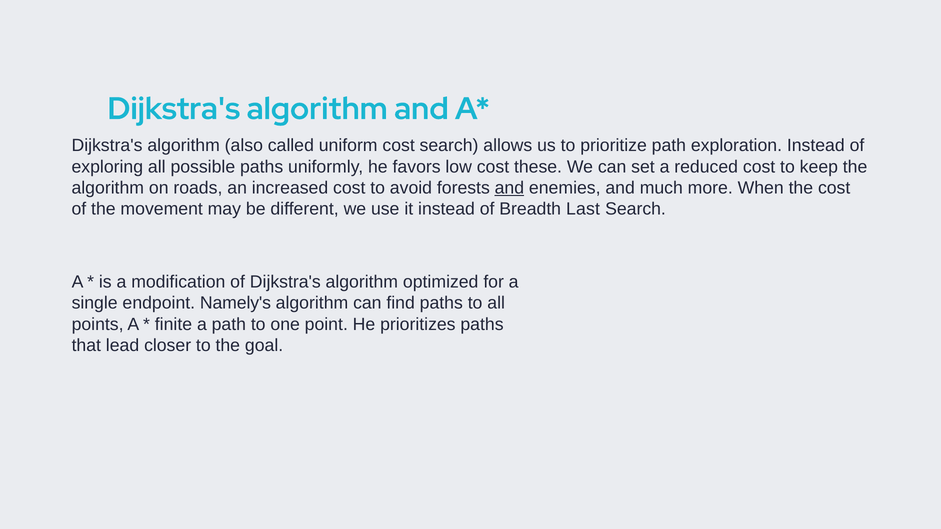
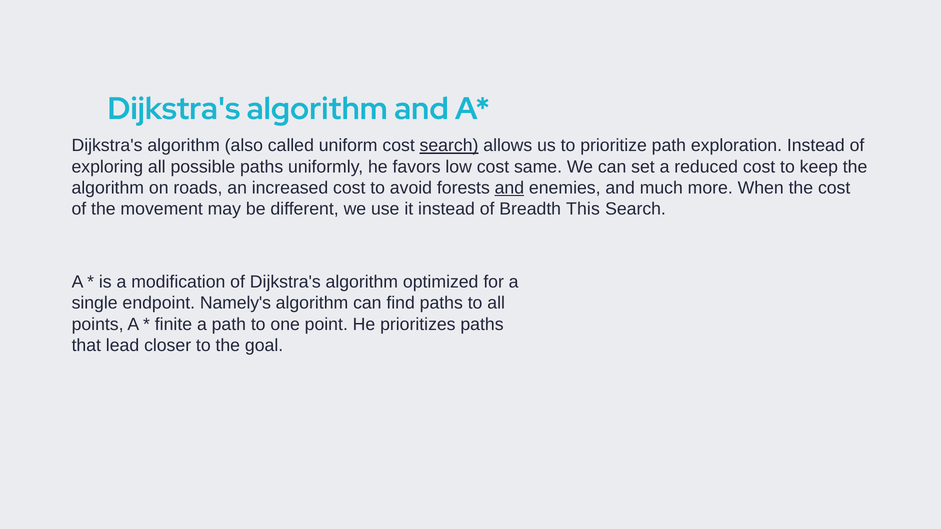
search underline: none -> present (449, 146)
these: these -> same (538, 167)
Last: Last -> This (583, 209)
